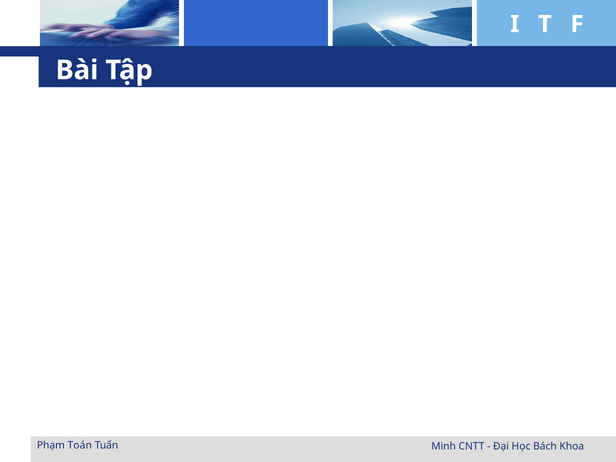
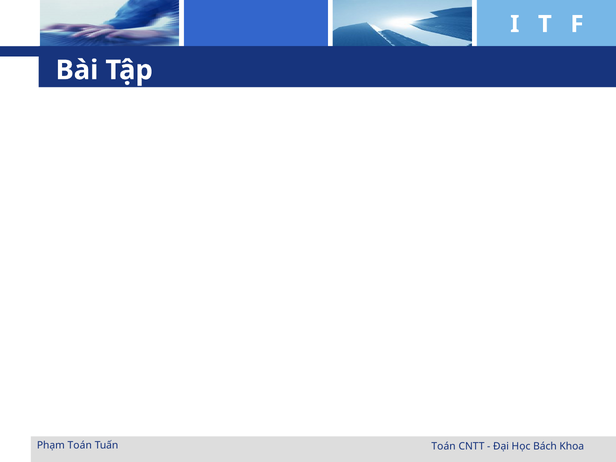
Minh: Minh -> Toán (444, 446)
